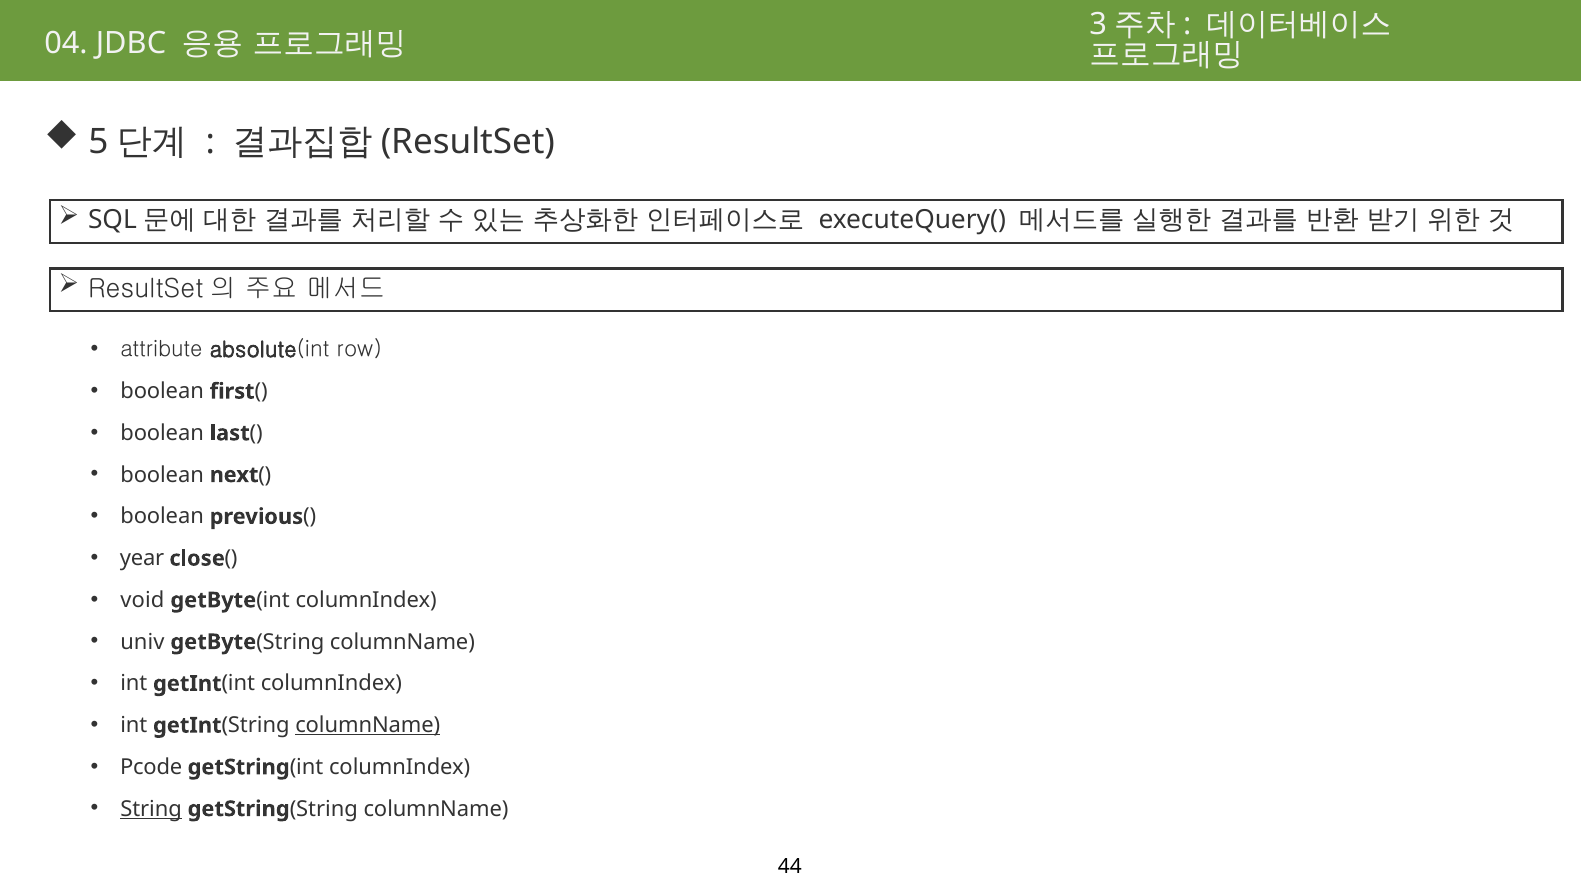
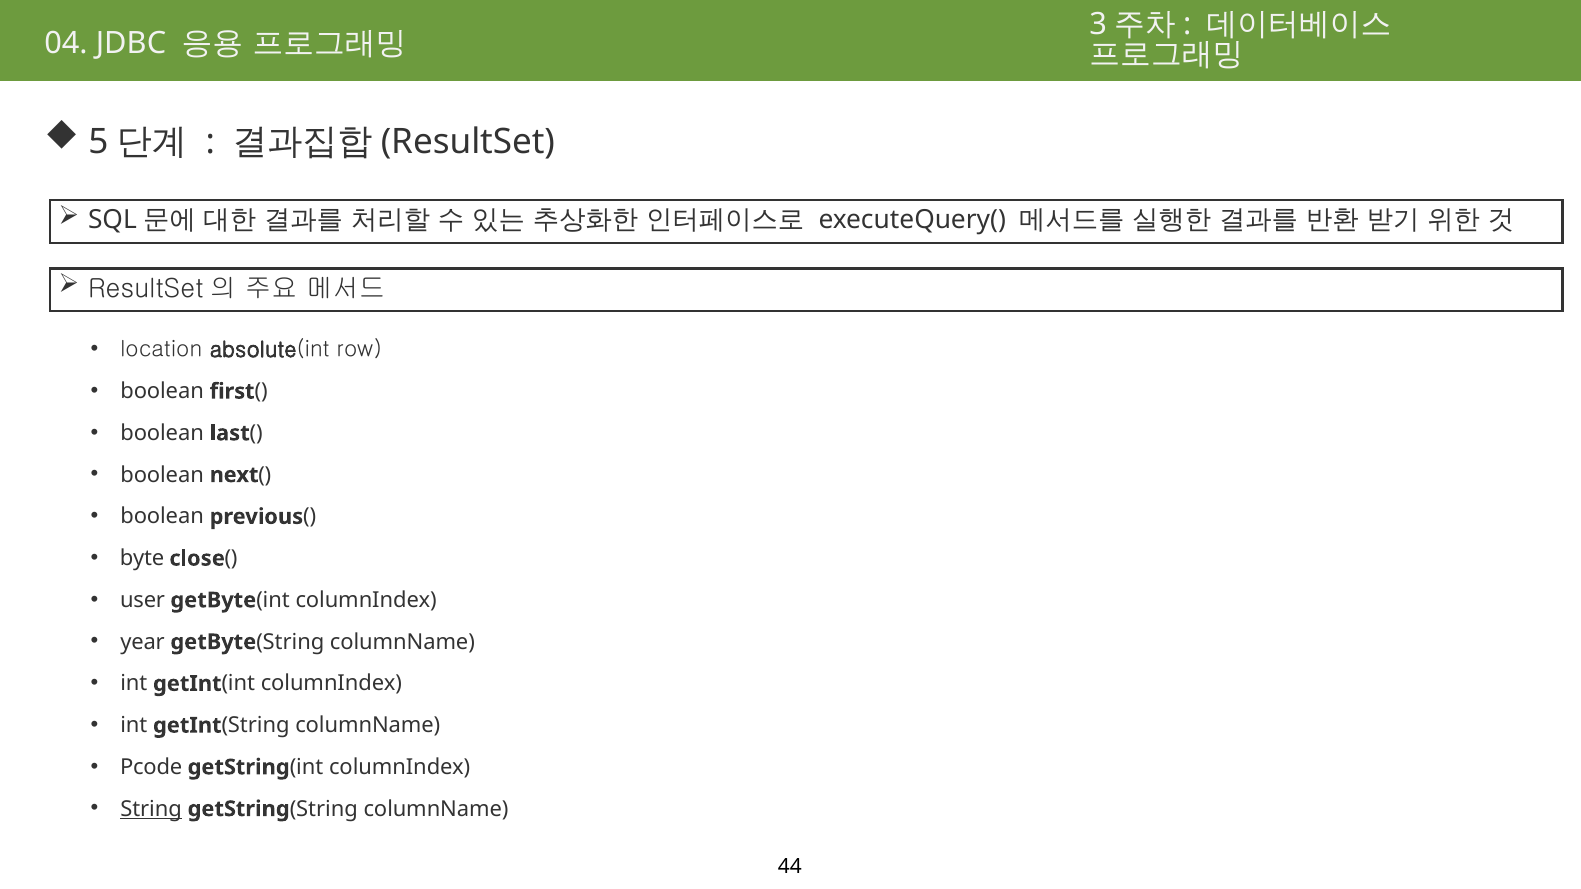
attribute: attribute -> location (161, 350)
year: year -> byte (142, 559)
void: void -> user (143, 600)
univ: univ -> year (143, 642)
columnName underline: present -> none (368, 726)
